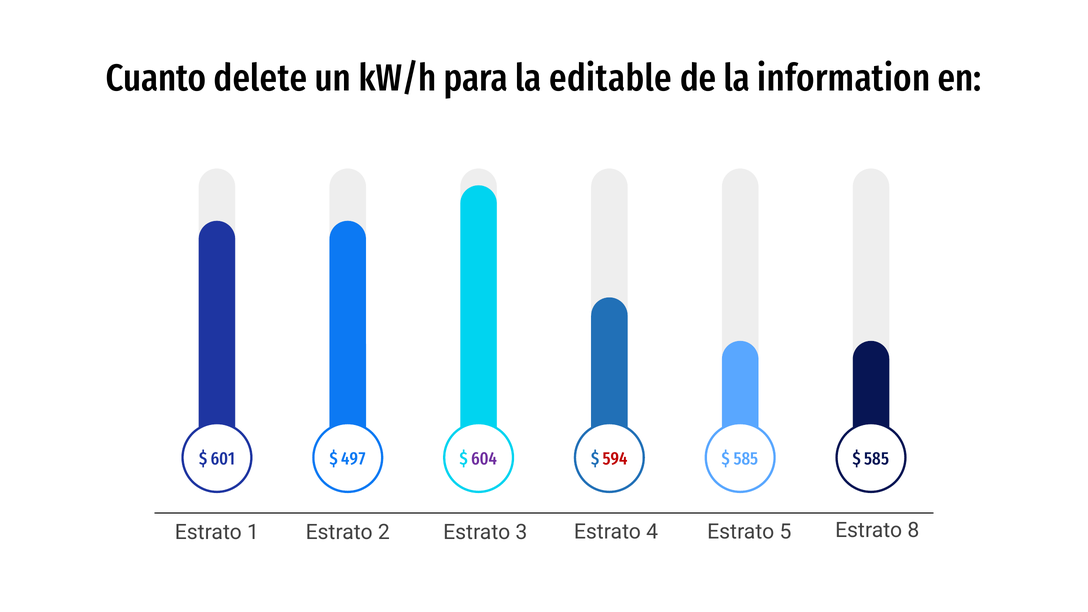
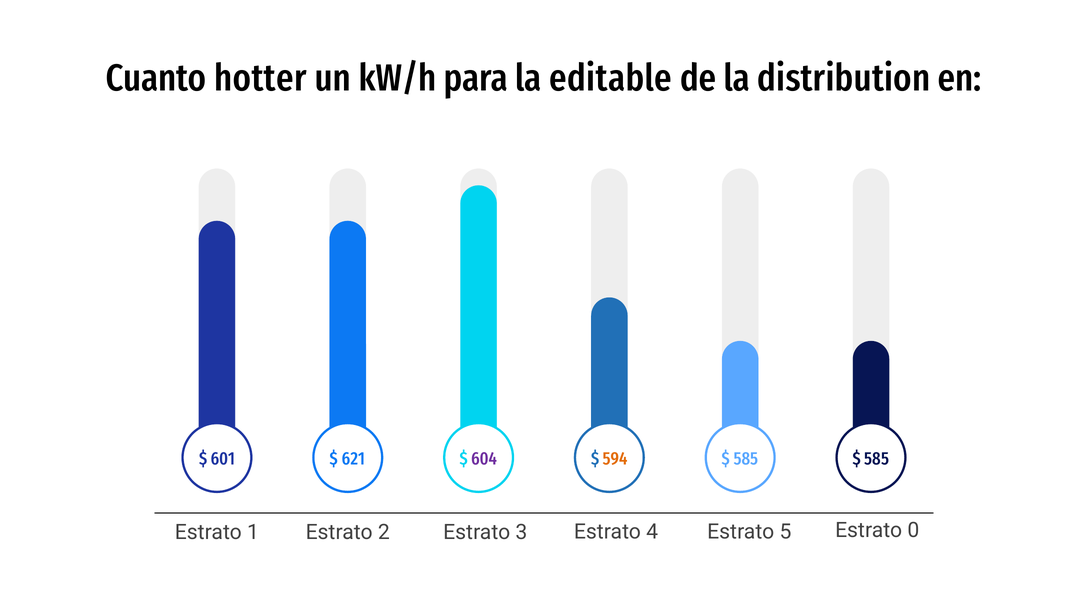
delete: delete -> hotter (260, 78)
information: information -> distribution (844, 78)
497: 497 -> 621 (353, 459)
594 colour: red -> orange (615, 459)
8: 8 -> 0 (913, 530)
